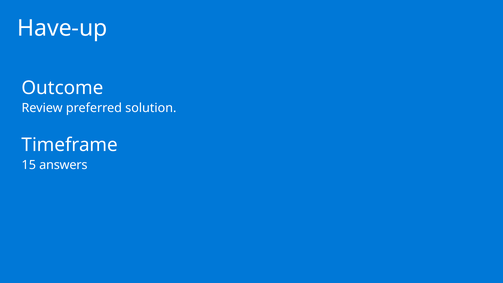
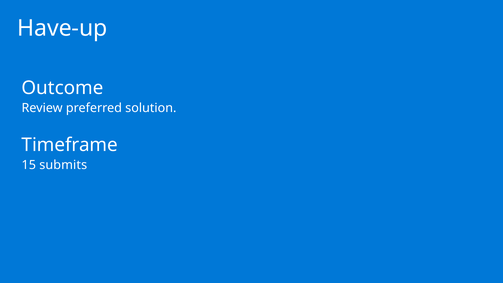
answers: answers -> submits (63, 165)
